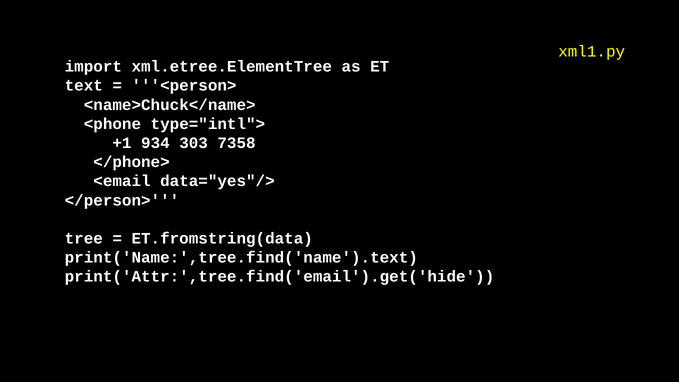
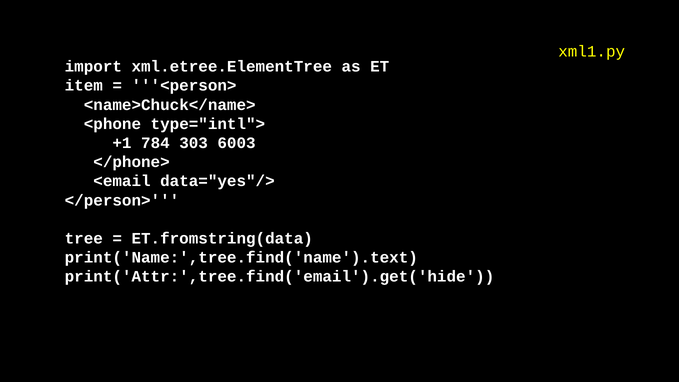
text: text -> item (84, 86)
934: 934 -> 784 (155, 143)
7358: 7358 -> 6003 (237, 143)
